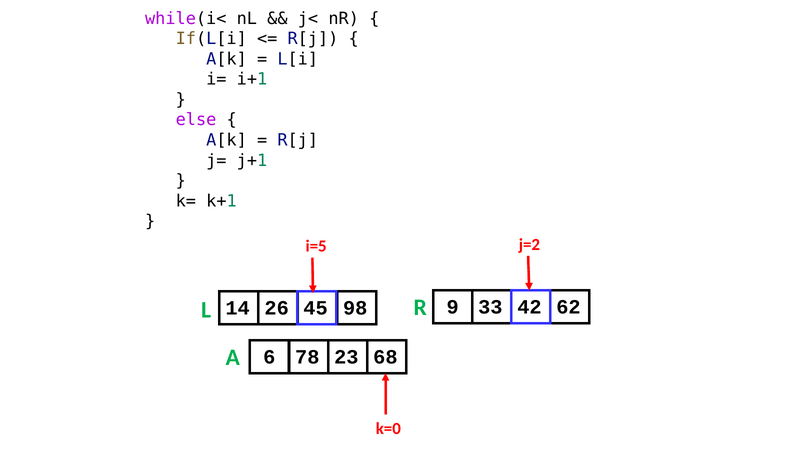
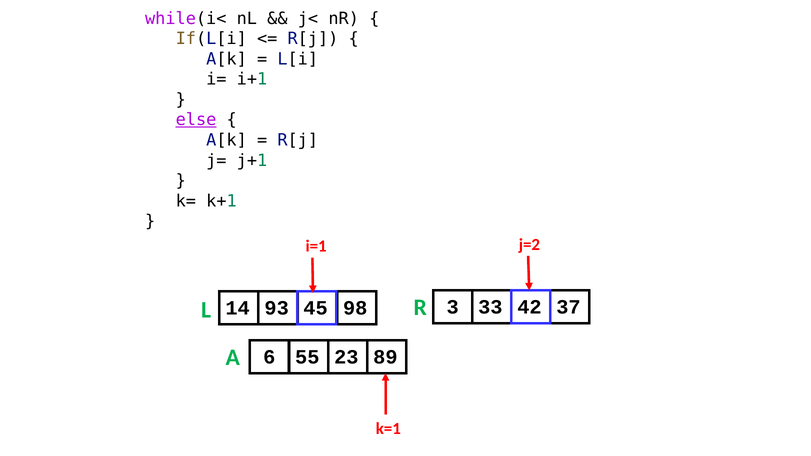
else underline: none -> present (196, 120)
i=5: i=5 -> i=1 (316, 246)
26: 26 -> 93 (277, 308)
9: 9 -> 3 (453, 307)
62: 62 -> 37 (568, 307)
78: 78 -> 55 (307, 357)
68: 68 -> 89 (385, 357)
k=0: k=0 -> k=1 (388, 429)
